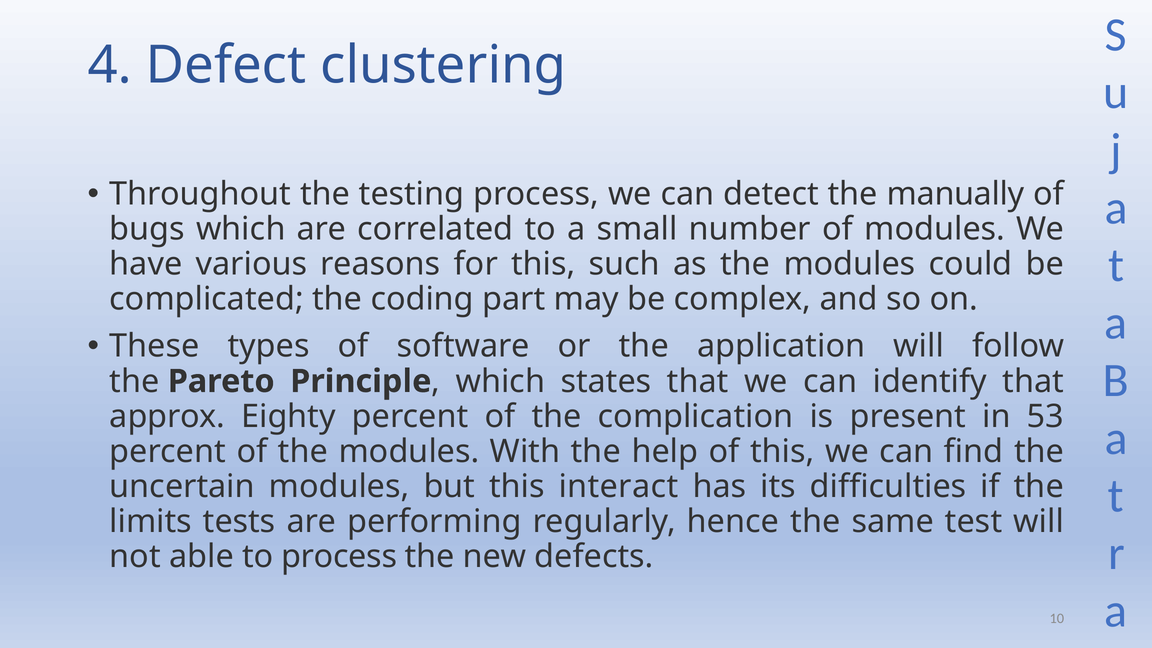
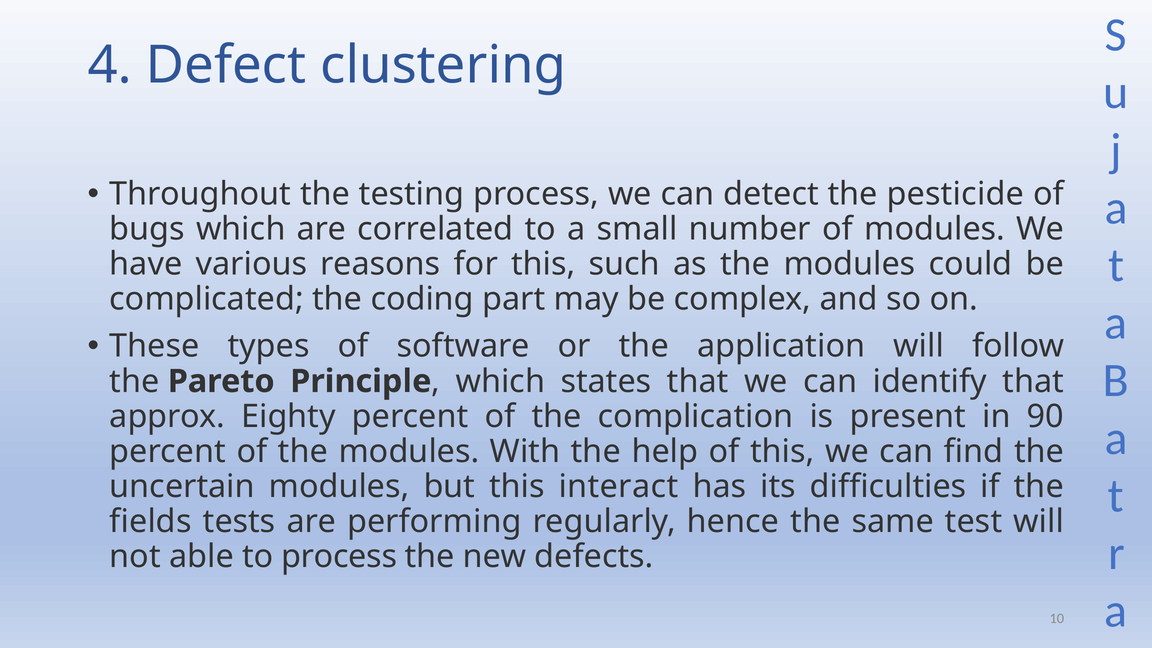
manually: manually -> pesticide (955, 194)
53: 53 -> 90 (1045, 416)
limits: limits -> fields (150, 521)
